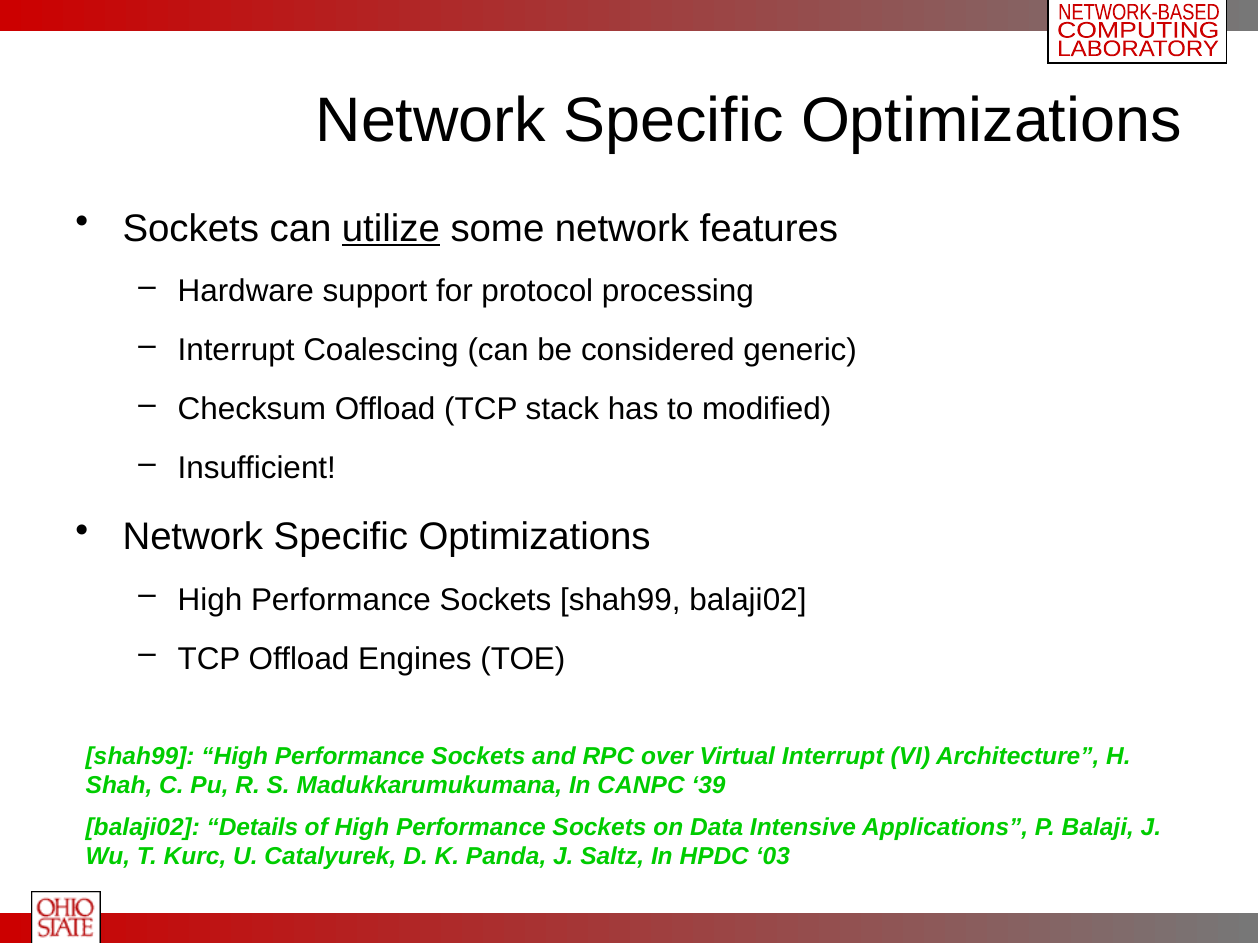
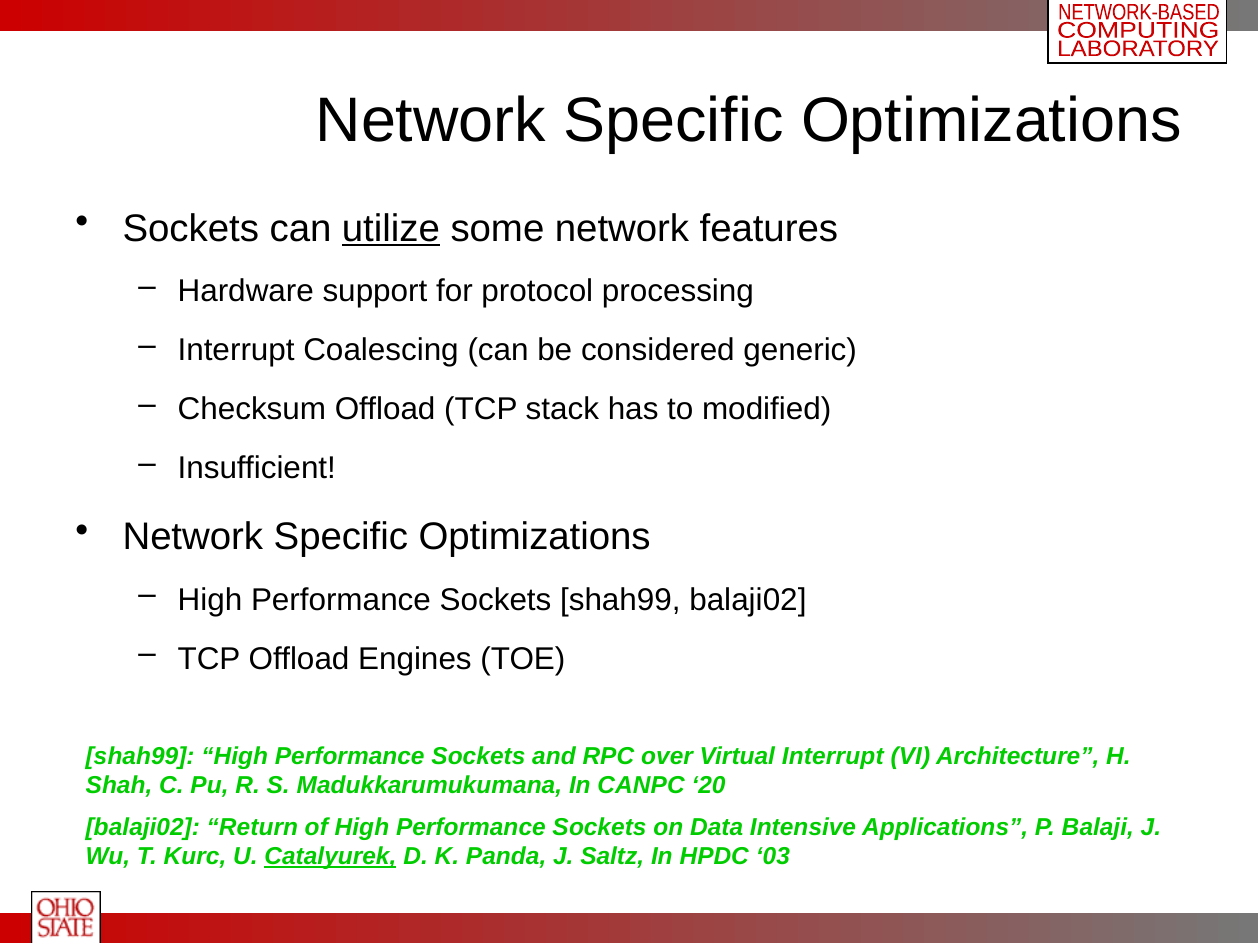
39: 39 -> 20 (709, 786)
Details: Details -> Return (252, 827)
Catalyurek underline: none -> present (330, 857)
